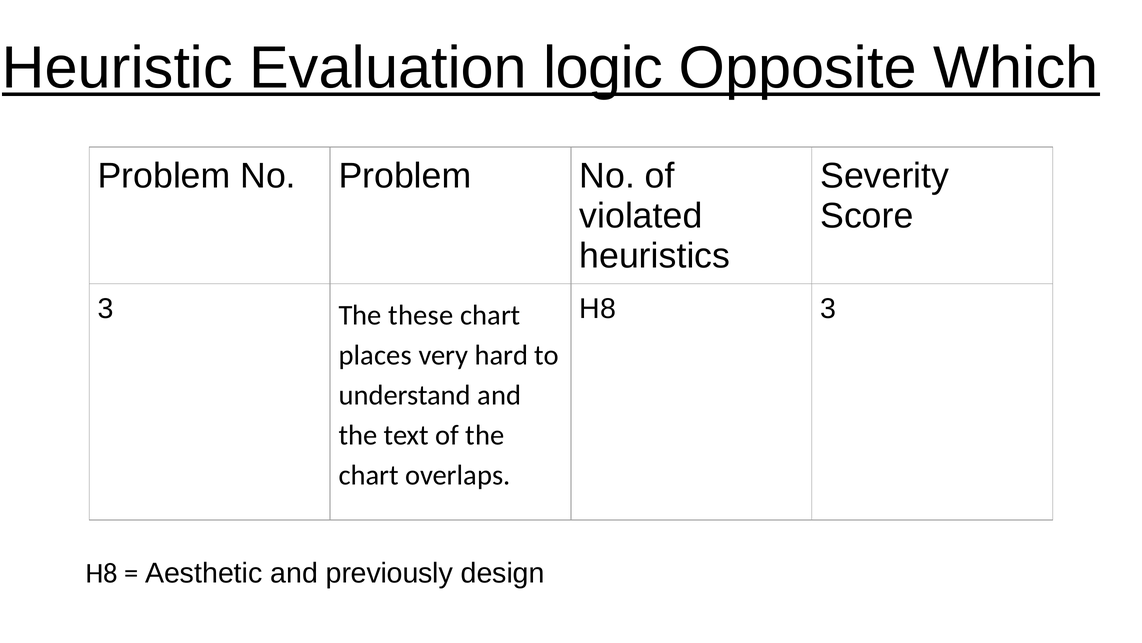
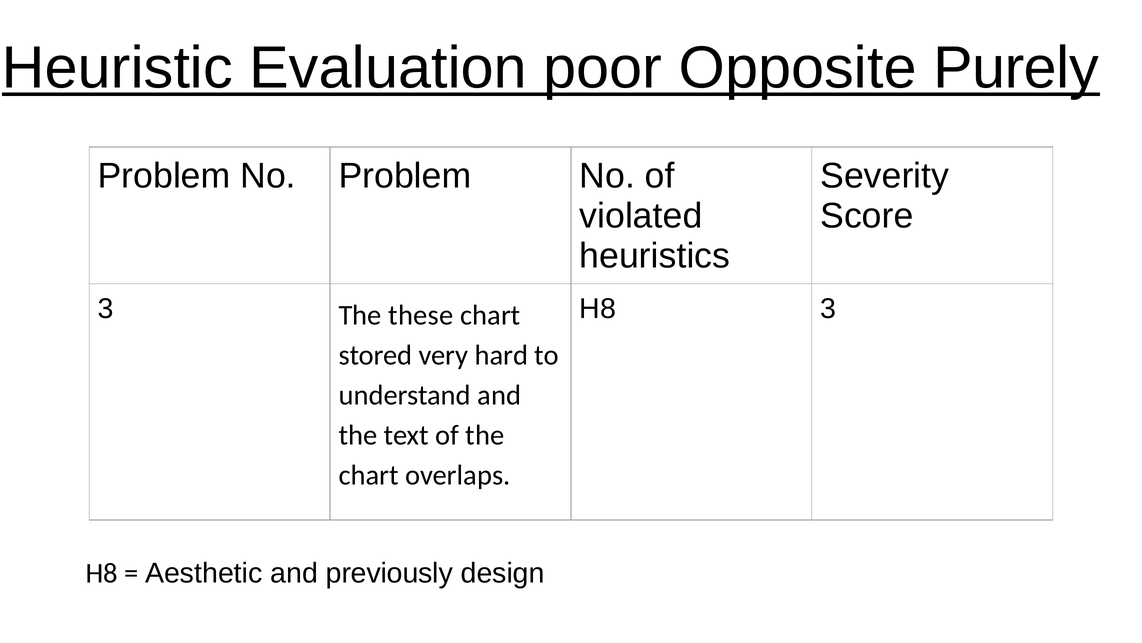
logic: logic -> poor (603, 68)
Which: Which -> Purely (1016, 68)
places: places -> stored (376, 355)
